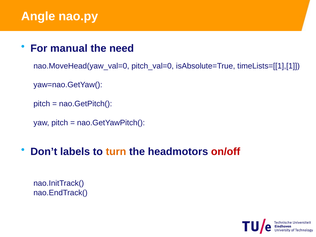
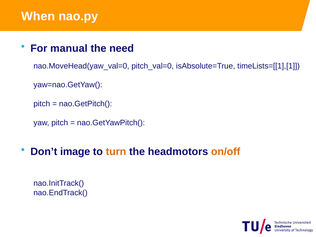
Angle: Angle -> When (38, 16)
labels: labels -> image (75, 152)
on/off colour: red -> orange (226, 152)
